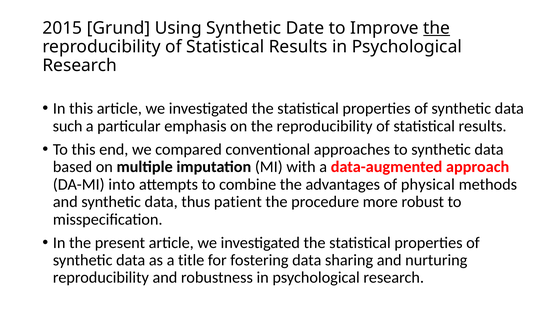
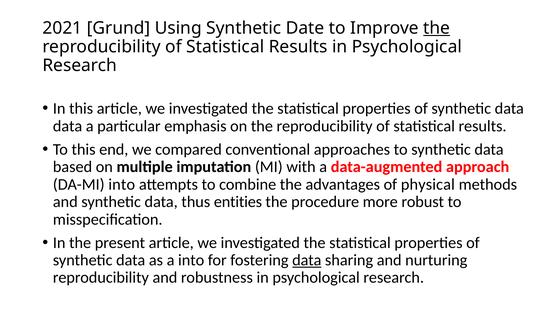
2015: 2015 -> 2021 (62, 28)
such: such -> data (68, 126)
patient: patient -> entities (238, 202)
a title: title -> into (191, 260)
data underline: none -> present (307, 260)
